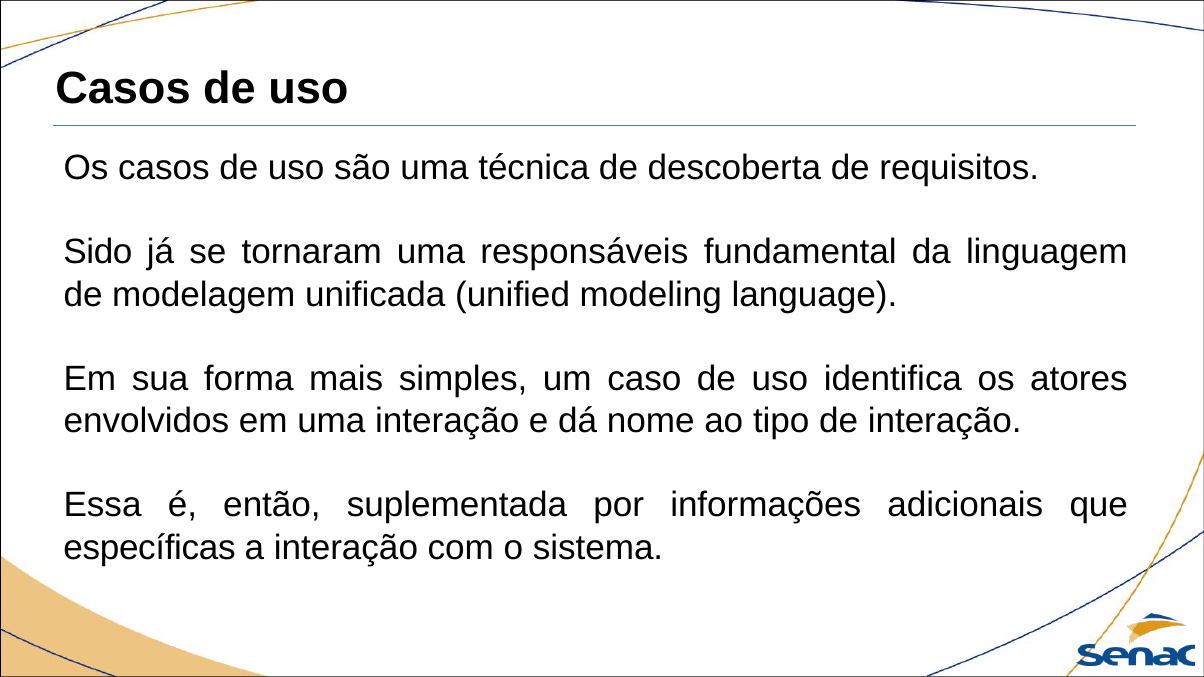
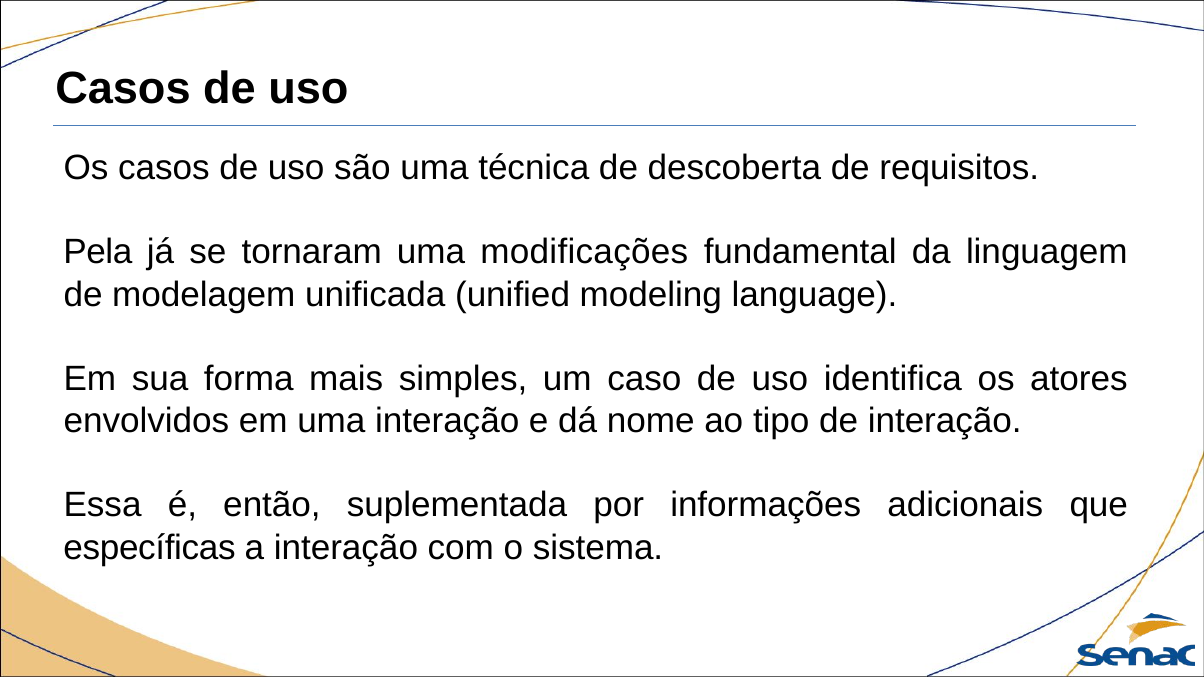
Sido: Sido -> Pela (98, 252)
responsáveis: responsáveis -> modificações (584, 252)
